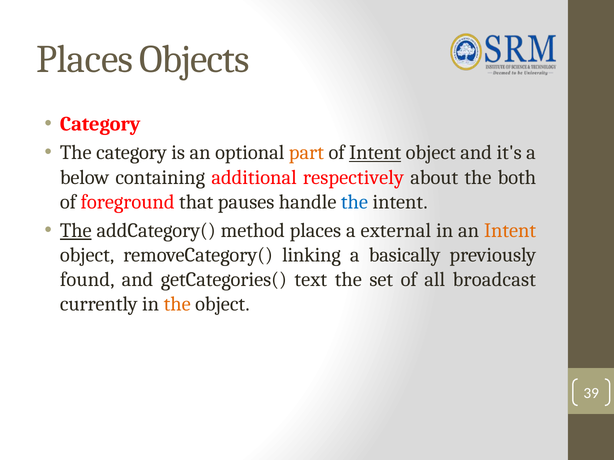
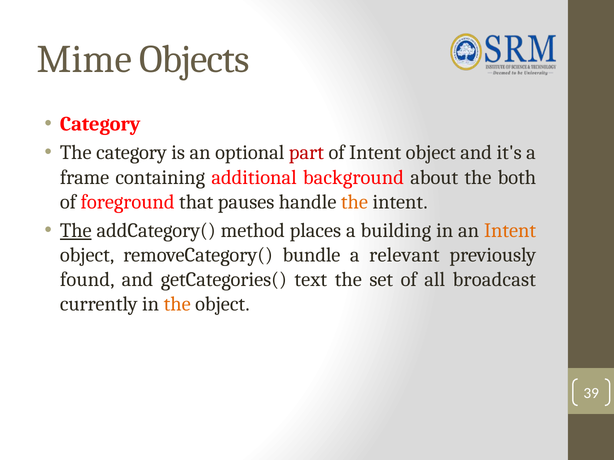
Places: Places -> Mime (84, 60)
part colour: orange -> red (306, 153)
Intent underline: present -> none (375, 153)
below: below -> frame (85, 177)
respectively: respectively -> background (353, 177)
the colour: blue -> orange (354, 202)
external: external -> building (396, 231)
linking: linking -> bundle (311, 255)
basically: basically -> relevant (404, 255)
